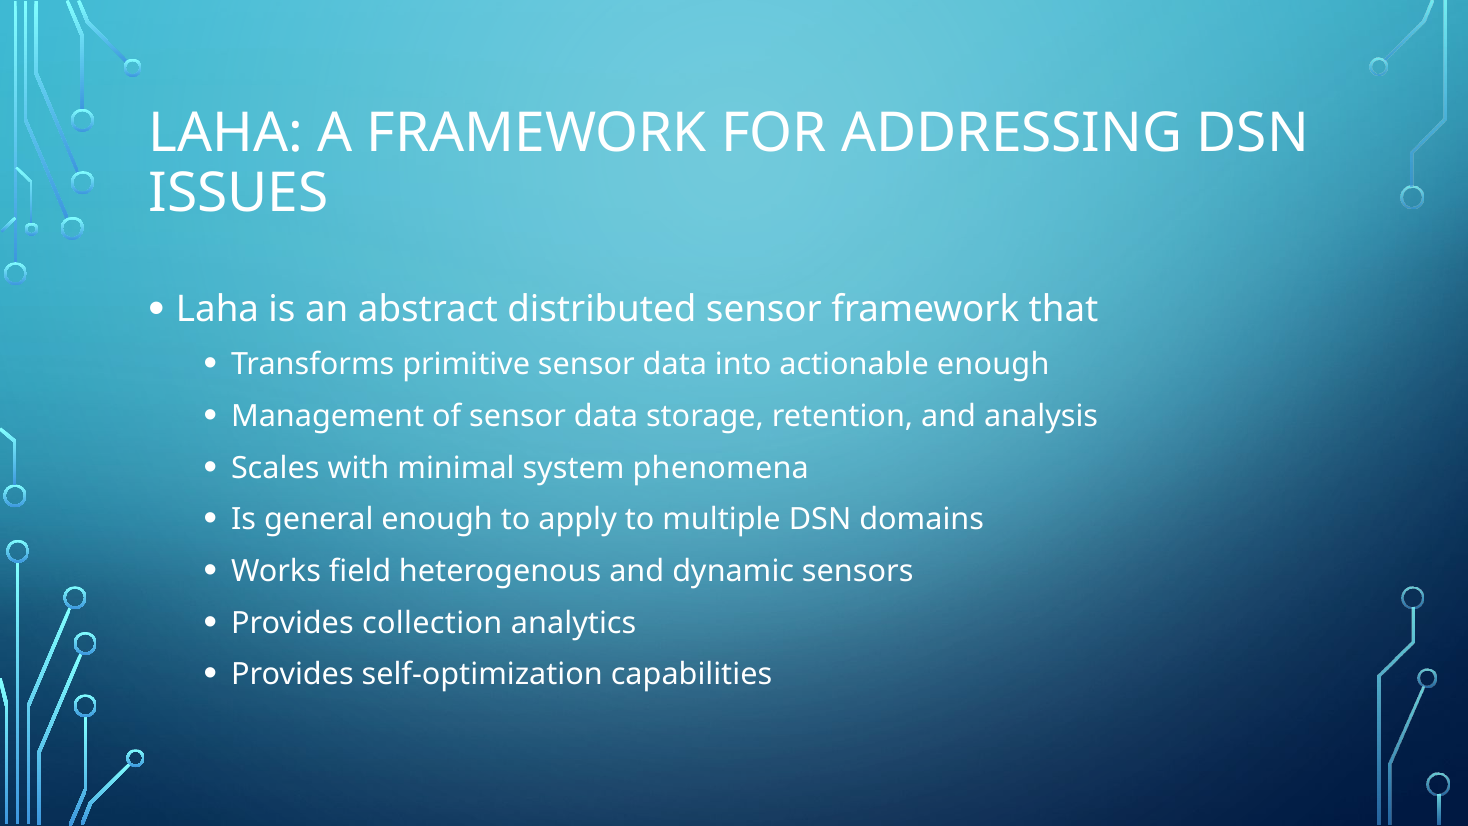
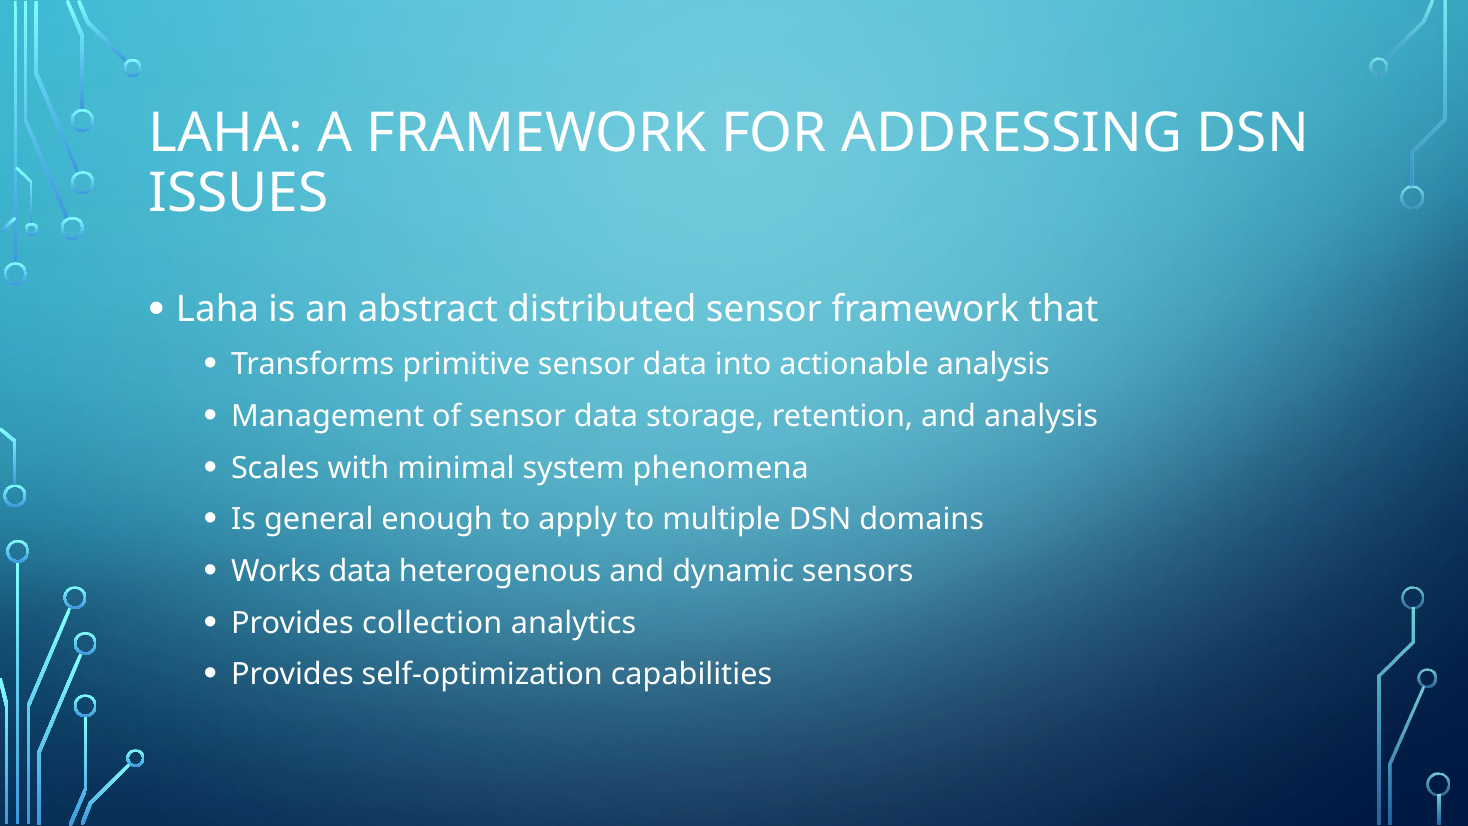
actionable enough: enough -> analysis (993, 365)
Works field: field -> data (360, 571)
